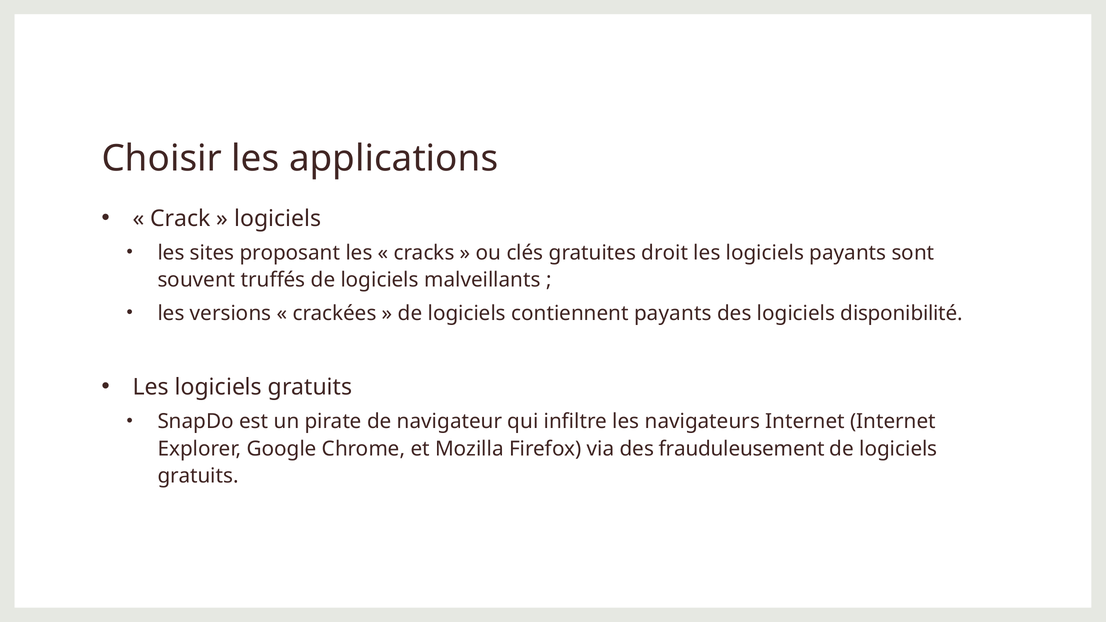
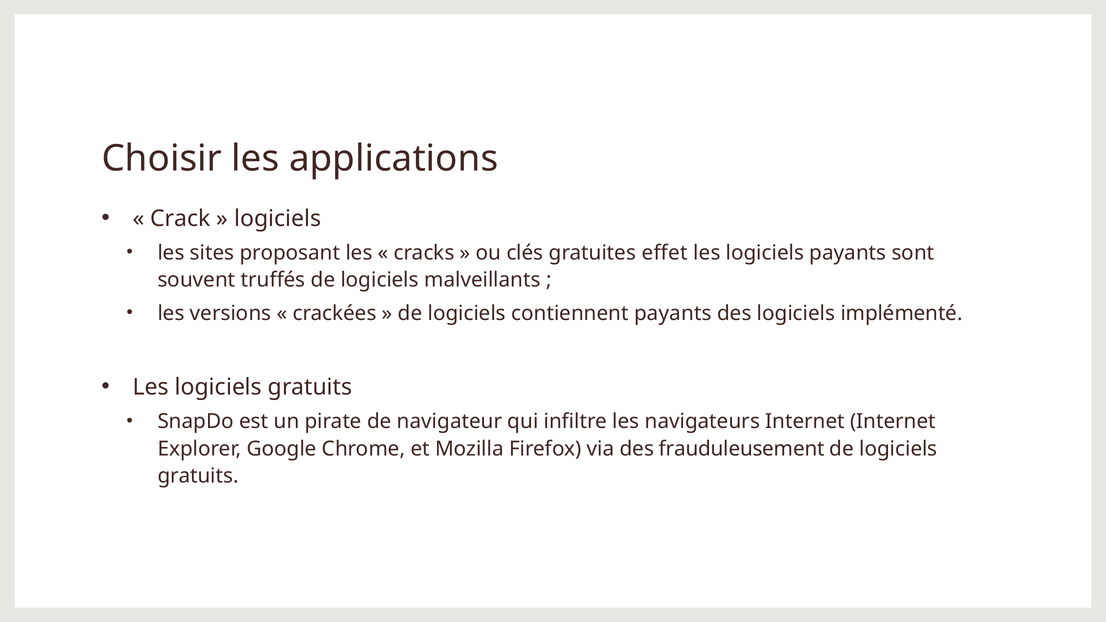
droit: droit -> effet (665, 253)
disponibilité: disponibilité -> implémenté (902, 313)
